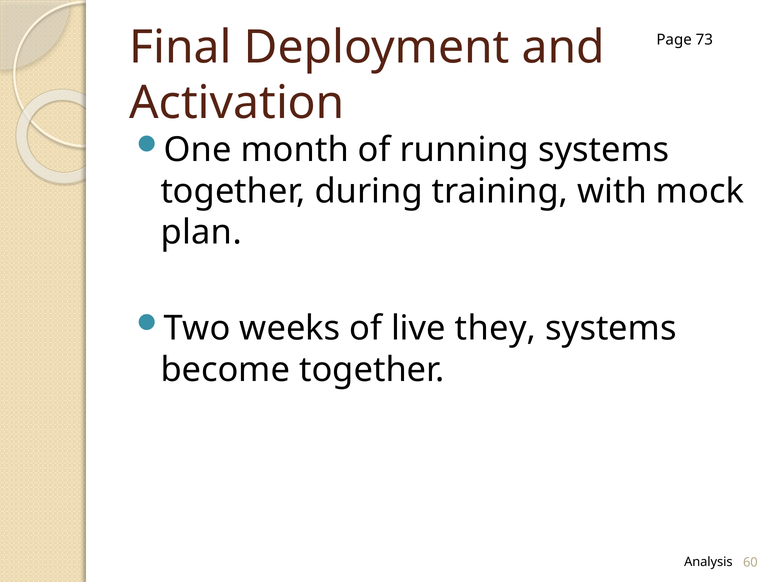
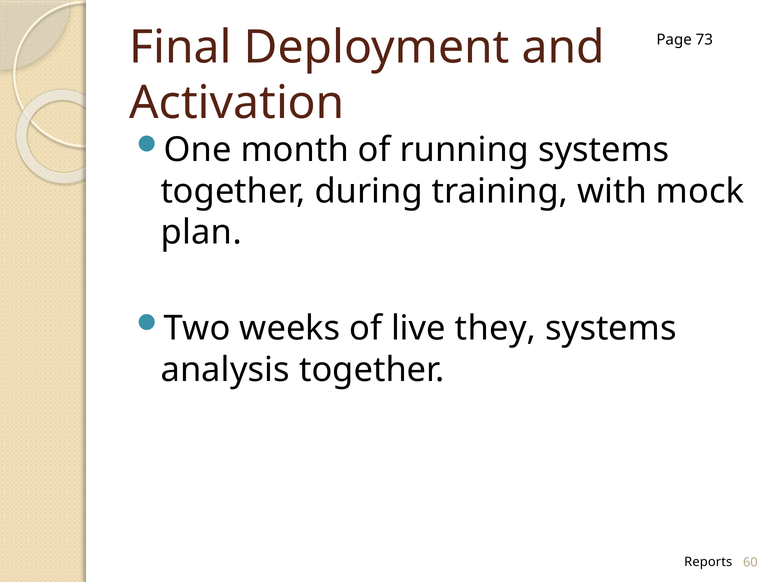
become: become -> analysis (225, 370)
Analysis: Analysis -> Reports (708, 562)
